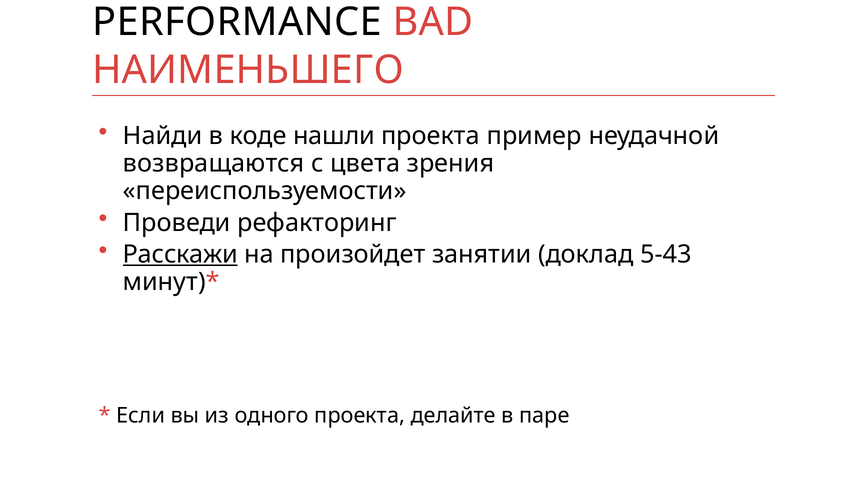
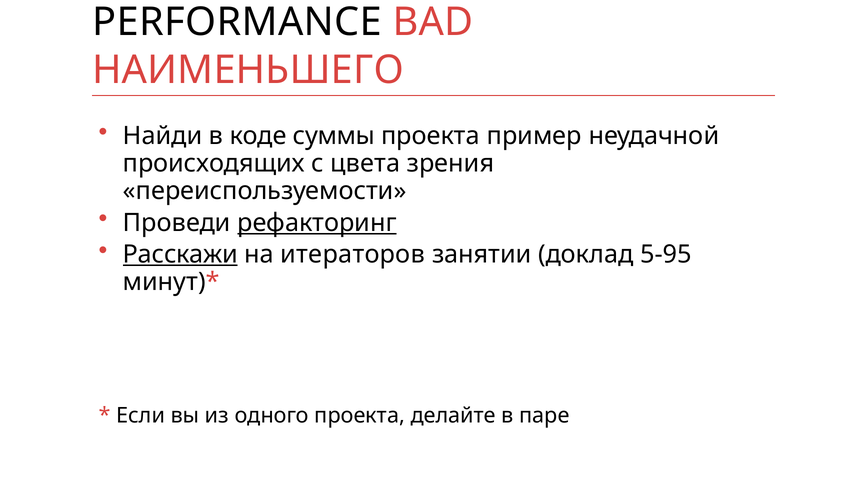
нашли: нашли -> суммы (334, 136)
возвращаются: возвращаются -> происходящих (214, 163)
рефакторинг underline: none -> present (317, 223)
произойдет: произойдет -> итераторов (353, 254)
5-43: 5-43 -> 5-95 (666, 254)
